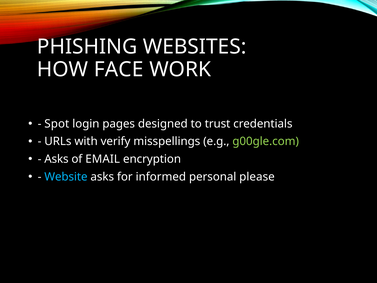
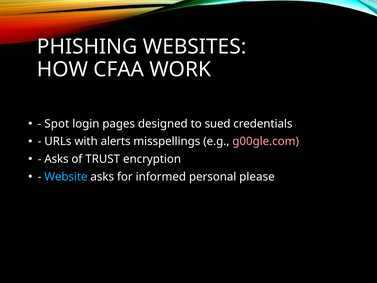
FACE: FACE -> CFAA (119, 69)
trust: trust -> sued (218, 124)
verify: verify -> alerts (116, 141)
g00gle.com colour: light green -> pink (266, 141)
EMAIL: EMAIL -> TRUST (103, 159)
